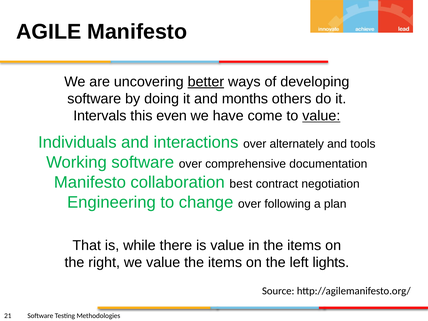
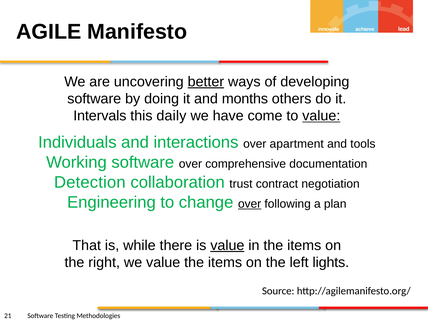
even: even -> daily (171, 116)
alternately: alternately -> apartment (297, 144)
Manifesto: Manifesto -> Detection (90, 182)
best: best -> trust (241, 184)
over underline: none -> present (250, 204)
value underline: none -> present (227, 245)
